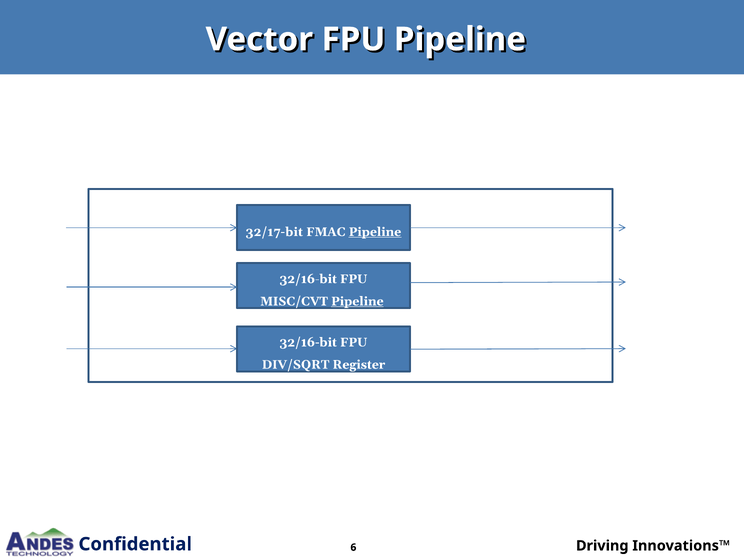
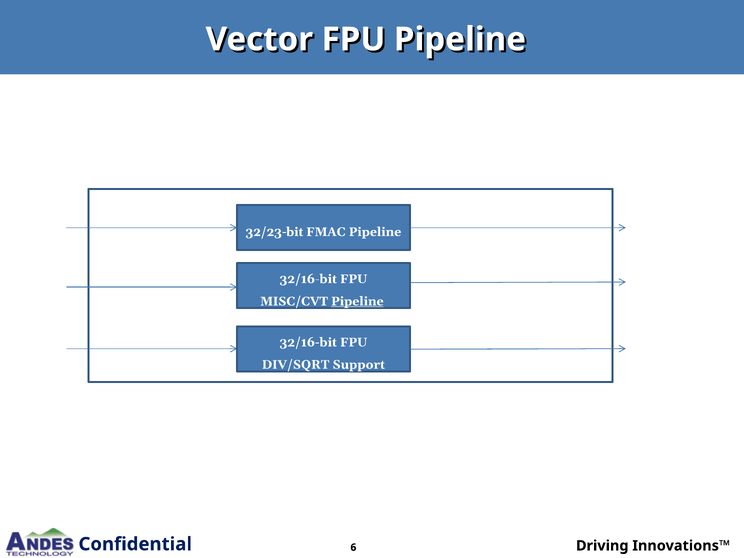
32/17-bit: 32/17-bit -> 32/23-bit (274, 232)
Pipeline underline: present -> none (375, 232)
Register: Register -> Support (359, 365)
